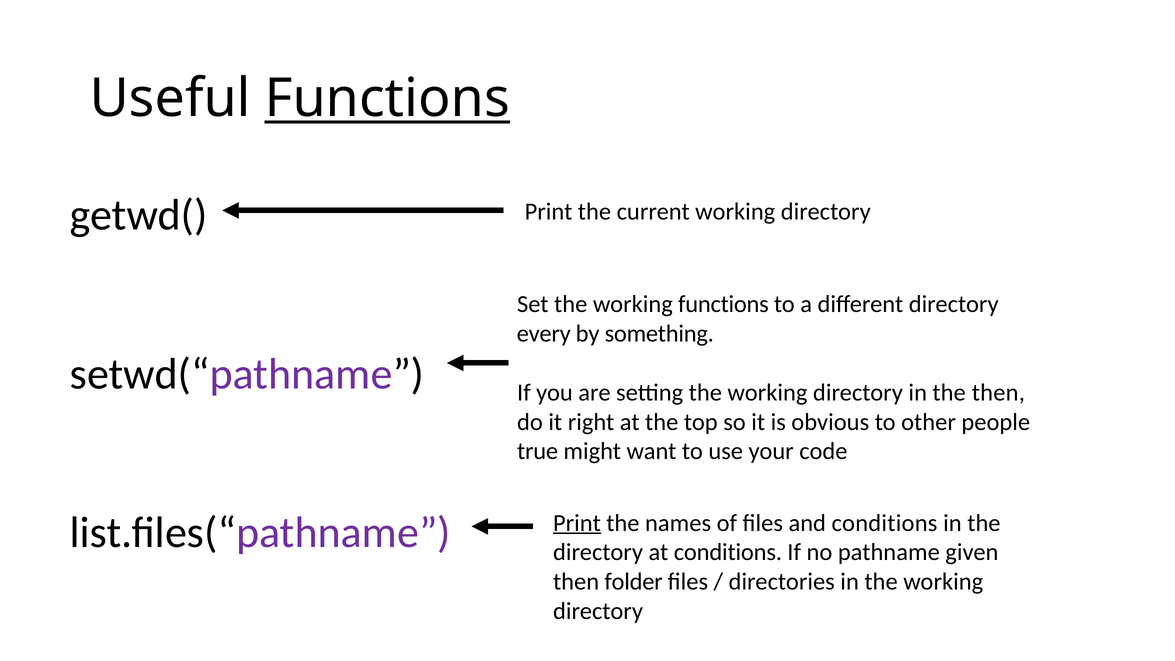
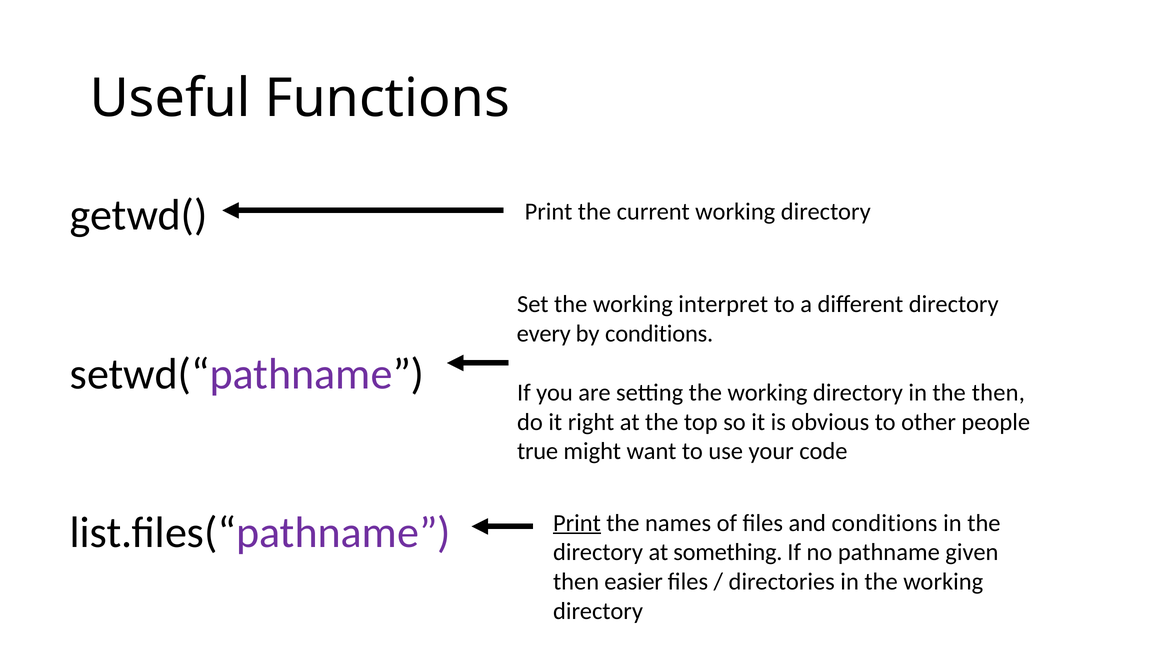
Functions underline: present -> none (387, 99)
working functions: functions -> interpret (723, 304)
by something: something -> conditions (659, 334)
at conditions: conditions -> something (728, 552)
folder: folder -> easier (634, 582)
